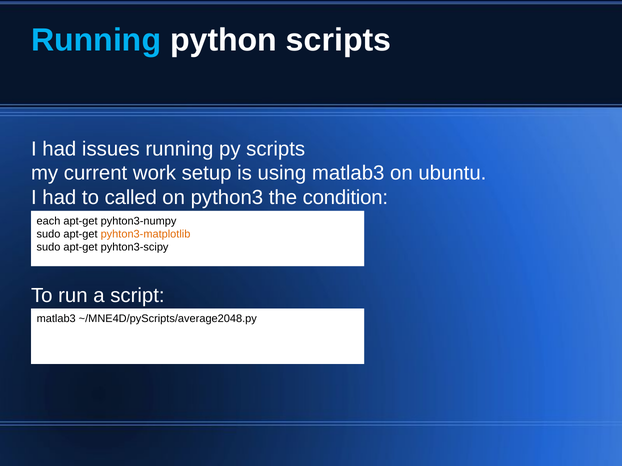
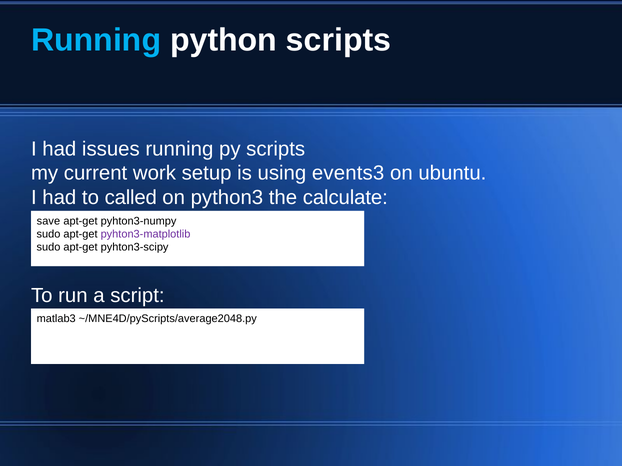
using matlab3: matlab3 -> events3 (348, 173)
condition: condition -> calculate (345, 198)
each: each -> save (48, 221)
pyhton3-matplotlib colour: orange -> purple (146, 234)
